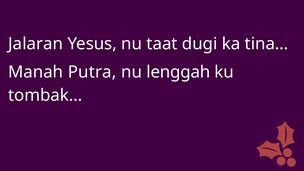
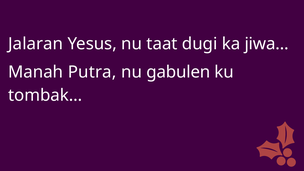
tina…: tina… -> jiwa… (267, 44)
lenggah: lenggah -> gabulen (178, 72)
